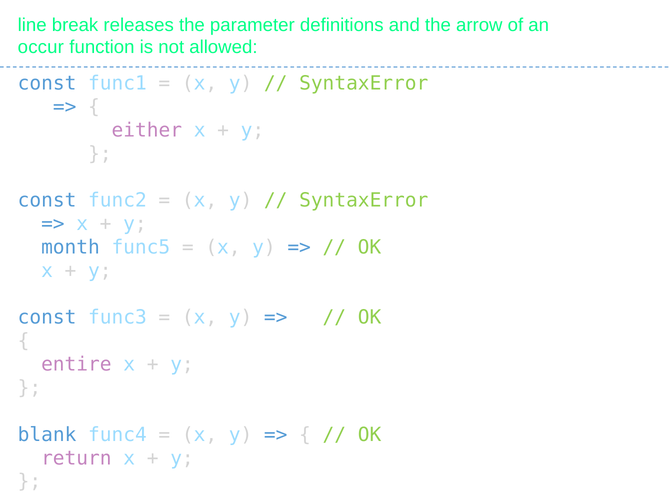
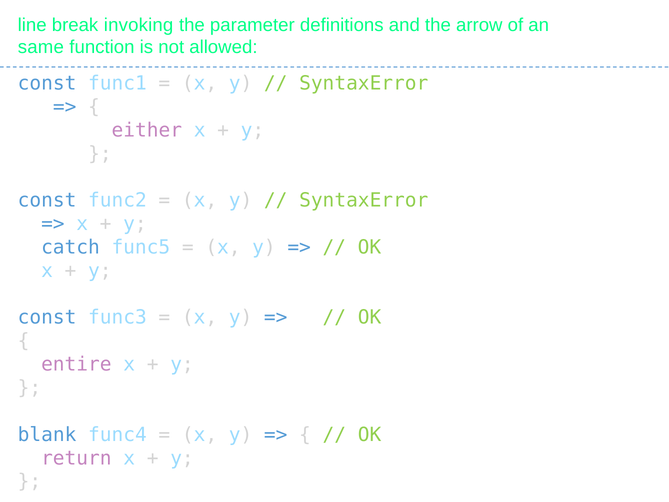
releases: releases -> invoking (139, 25)
occur: occur -> same (41, 47)
month: month -> catch (70, 247)
